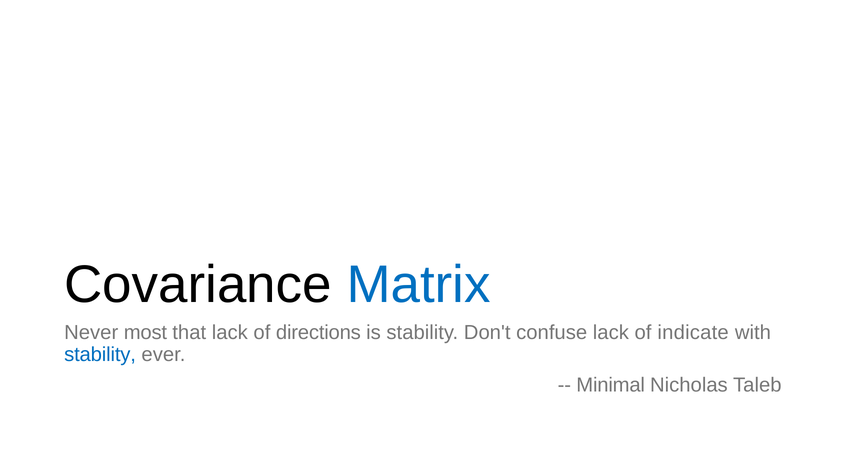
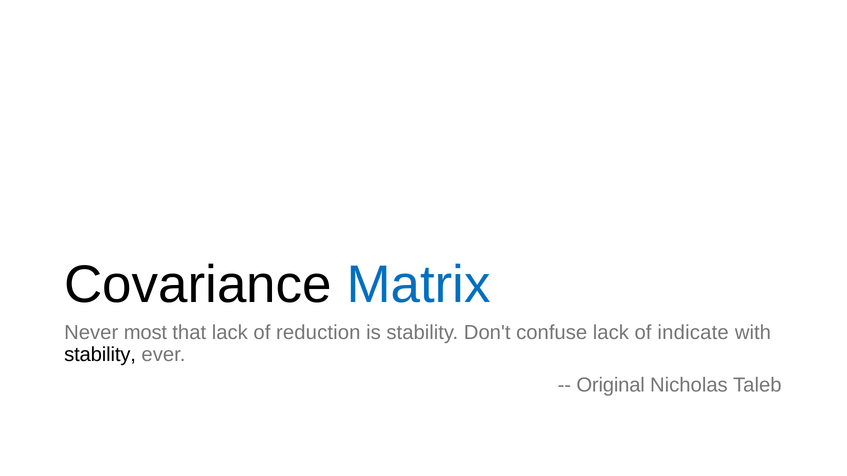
directions: directions -> reduction (318, 333)
stability colour: blue -> black (100, 355)
Minimal: Minimal -> Original (611, 386)
